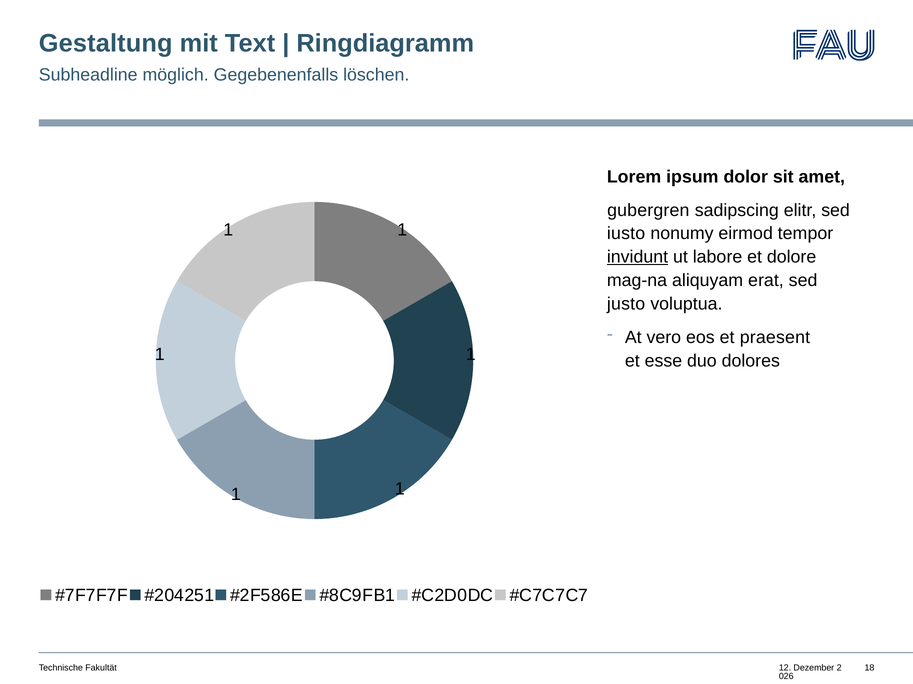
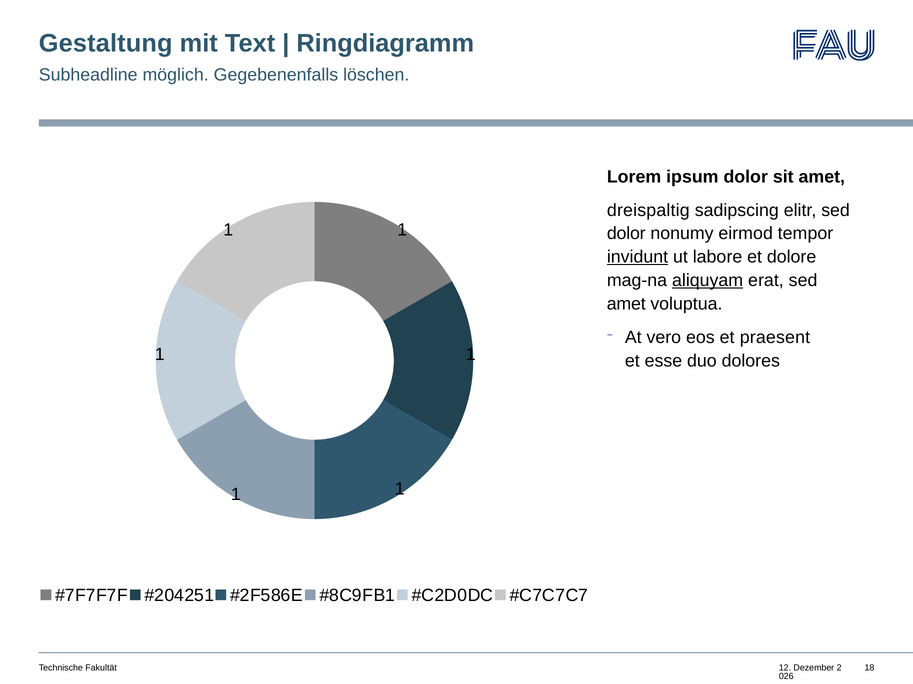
gubergren: gubergren -> dreispaltig (648, 210)
iusto: iusto -> dolor (626, 234)
aliquyam underline: none -> present (708, 281)
justo: justo -> amet (626, 304)
